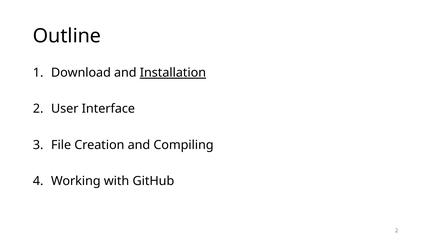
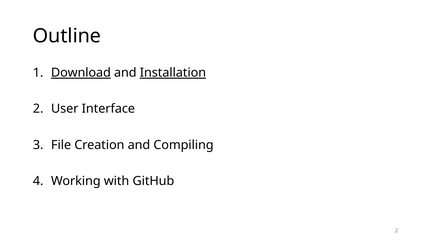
Download underline: none -> present (81, 73)
